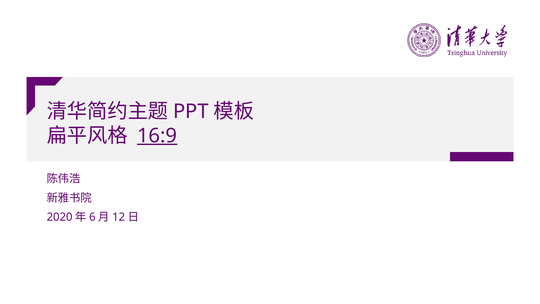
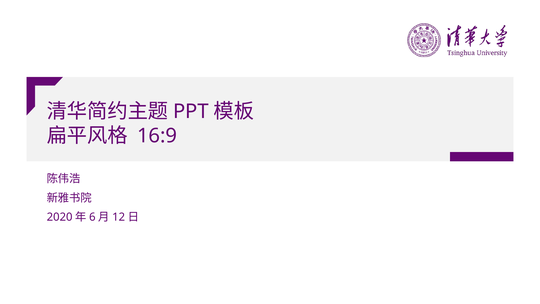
16:9 underline: present -> none (157, 136)
